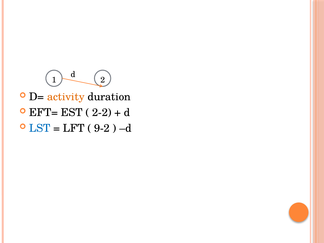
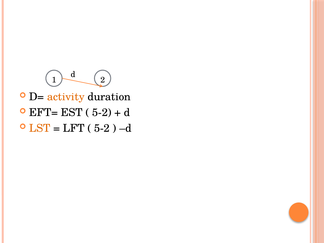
2-2: 2-2 -> 5-2 (102, 113)
LST colour: blue -> orange (40, 128)
9-2: 9-2 -> 5-2 (102, 128)
